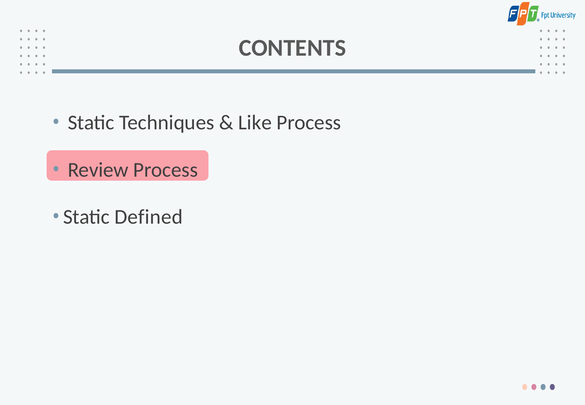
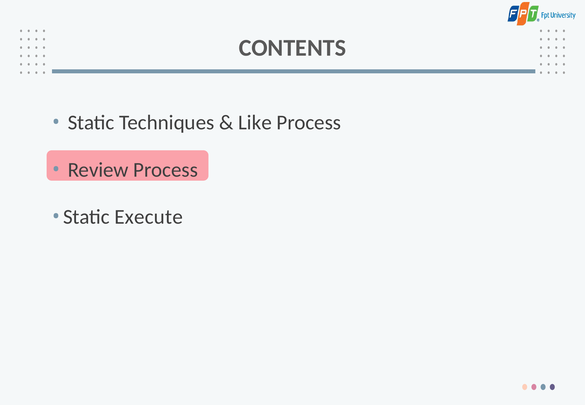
Defined: Defined -> Execute (149, 217)
